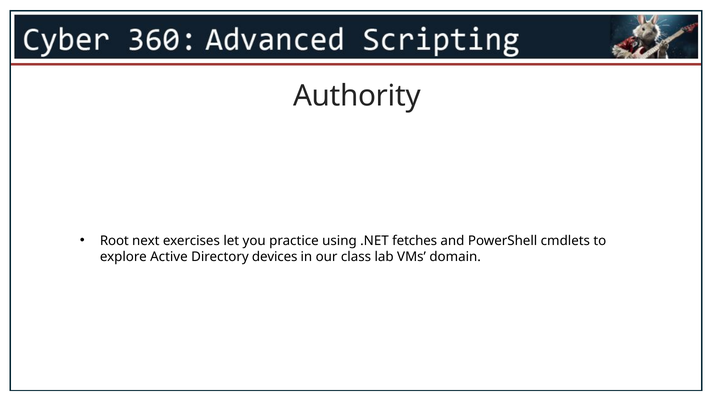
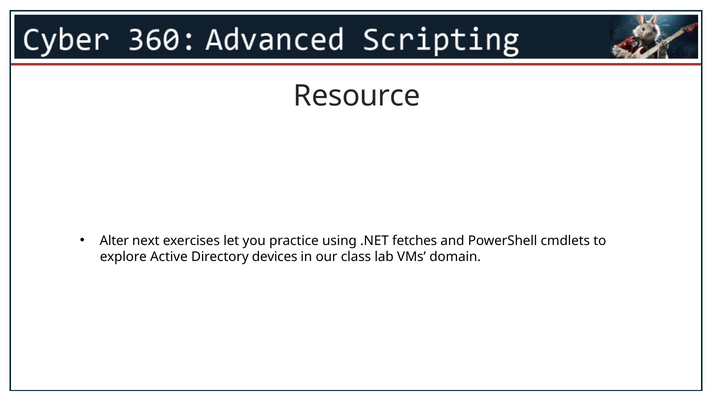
Authority: Authority -> Resource (357, 96)
Root: Root -> Alter (114, 240)
